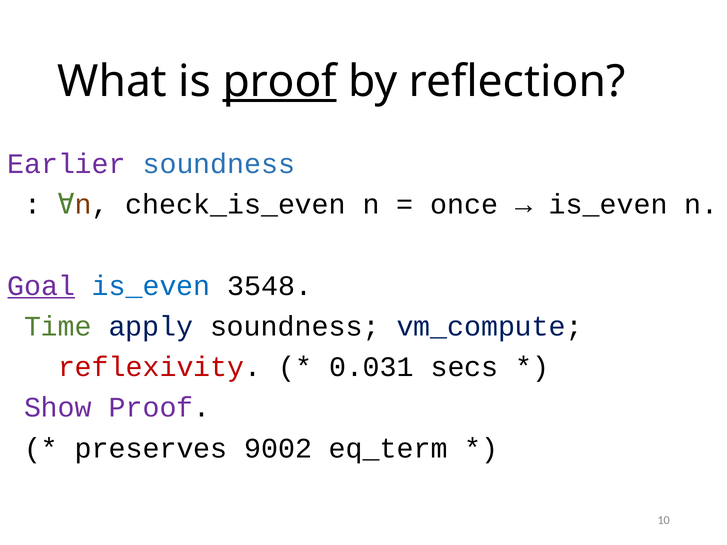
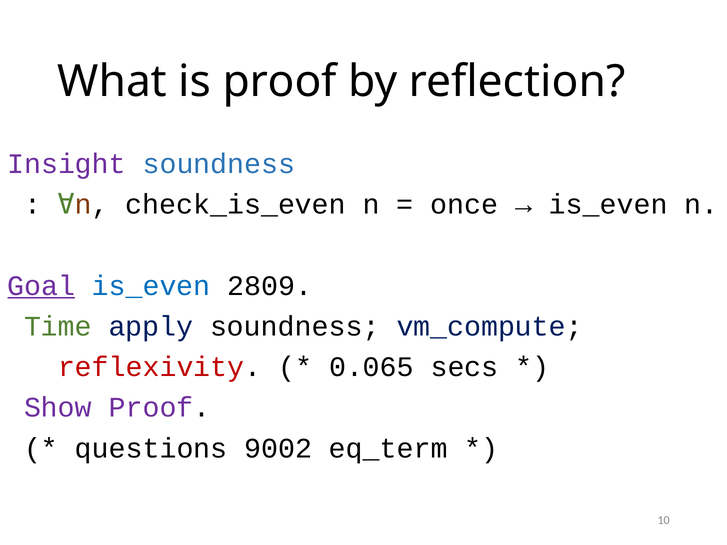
proof underline: present -> none (280, 81)
Earlier: Earlier -> Insight (67, 164)
3548: 3548 -> 2809 (270, 286)
0.031: 0.031 -> 0.065 (371, 367)
preserves: preserves -> questions (151, 448)
